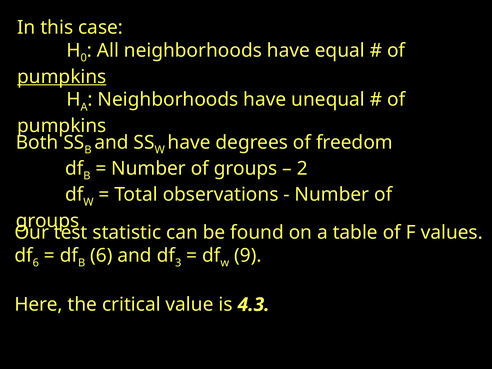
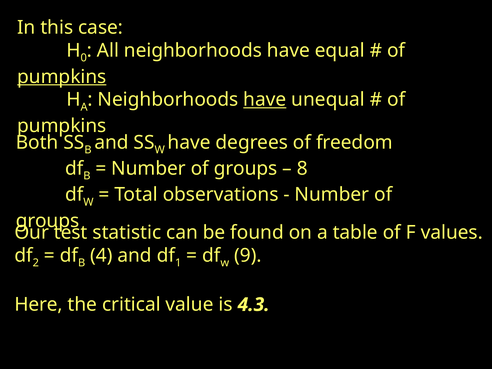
have underline: none -> present (265, 100)
2: 2 -> 8 (302, 169)
6: 6 -> 2 (36, 263)
6: 6 -> 4 (101, 256)
3: 3 -> 1 (178, 263)
